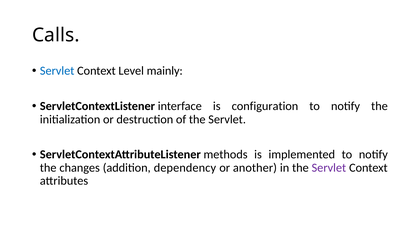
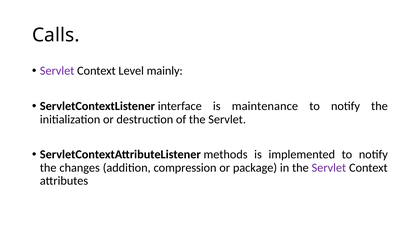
Servlet colour: blue -> purple (57, 71)
configuration: configuration -> maintenance (265, 106)
dependency: dependency -> compression (185, 168)
another: another -> package (255, 168)
